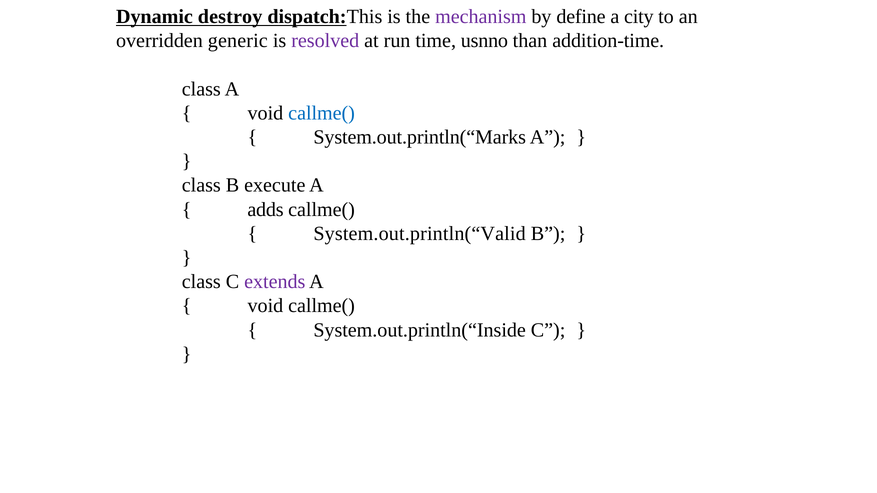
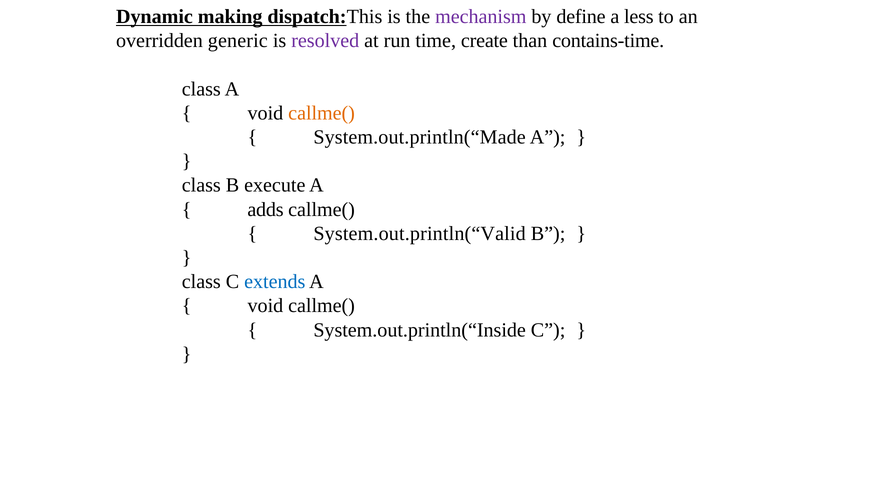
destroy: destroy -> making (230, 17)
city: city -> less (639, 17)
usnno: usnno -> create (484, 41)
addition-time: addition-time -> contains-time (608, 41)
callme( colour: blue -> orange (322, 113)
System.out.println(“Marks: System.out.println(“Marks -> System.out.println(“Made (420, 137)
extends colour: purple -> blue (275, 282)
